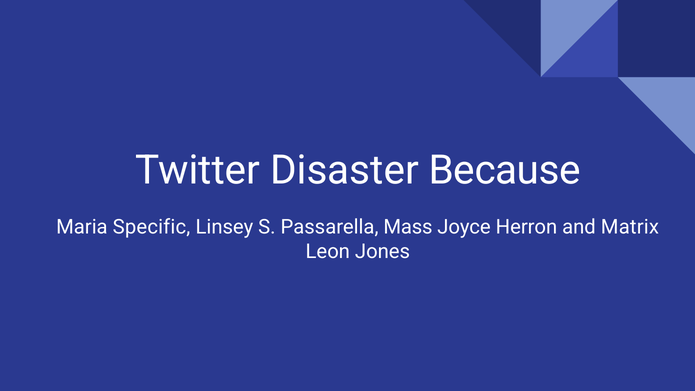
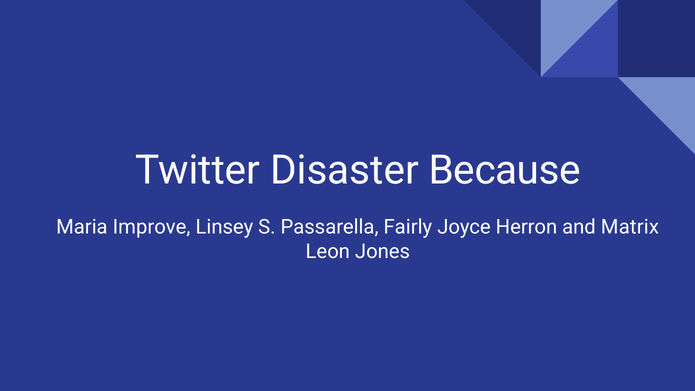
Specific: Specific -> Improve (152, 227)
Mass: Mass -> Fairly (408, 227)
